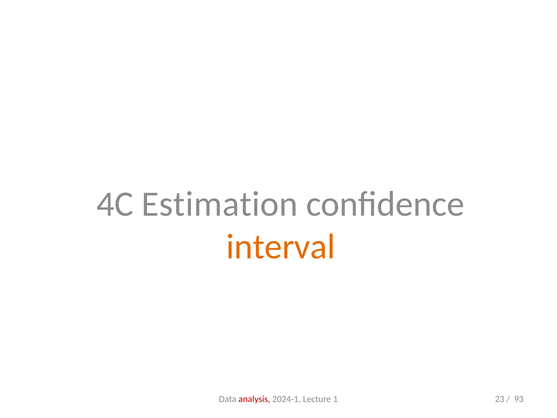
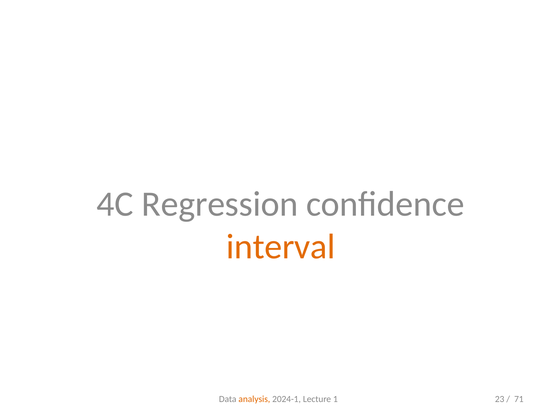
Estimation: Estimation -> Regression (220, 204)
analysis colour: red -> orange (254, 399)
93: 93 -> 71 (519, 399)
